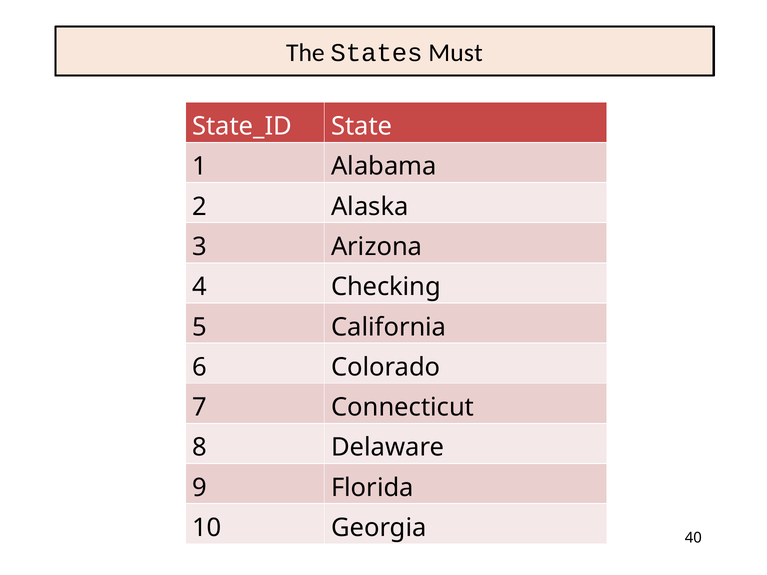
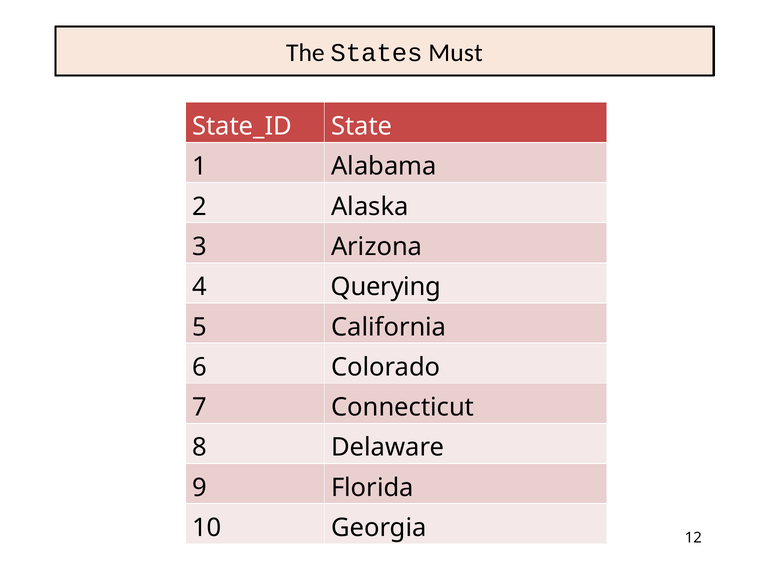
Checking: Checking -> Querying (386, 287)
40: 40 -> 12 (693, 538)
